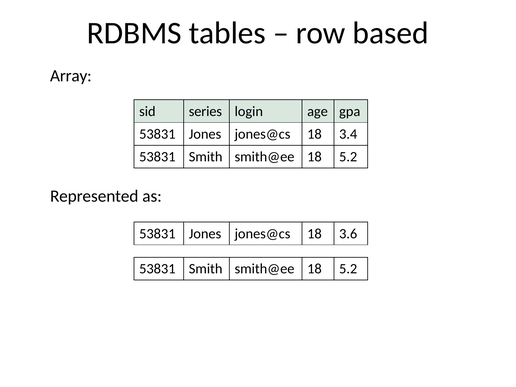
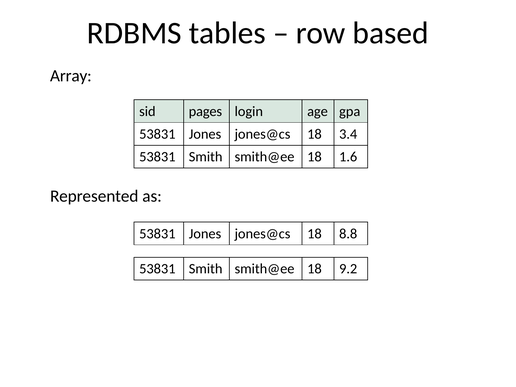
series: series -> pages (205, 111)
5.2: 5.2 -> 1.6 (348, 157)
3.6: 3.6 -> 8.8 (348, 234)
5.2: 5.2 -> 9.2 (348, 269)
